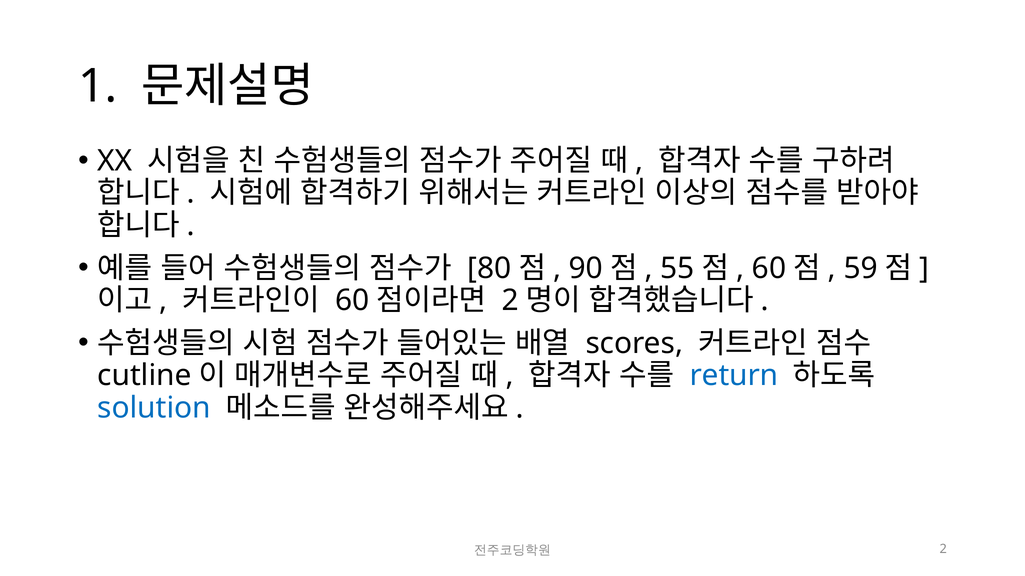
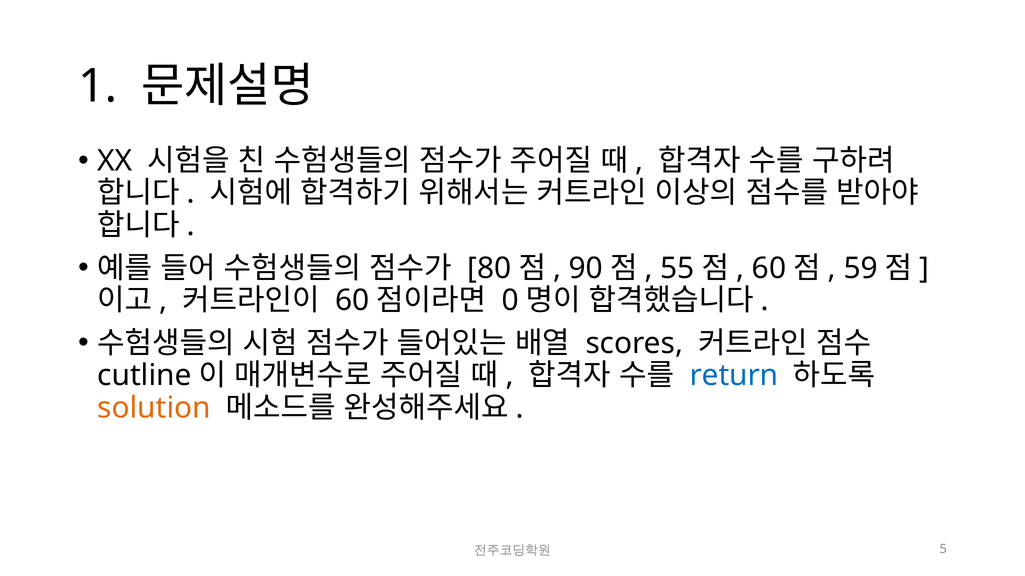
2: 2 -> 0 (510, 301)
solution colour: blue -> orange (154, 408)
2: 2 -> 5 (943, 550)
